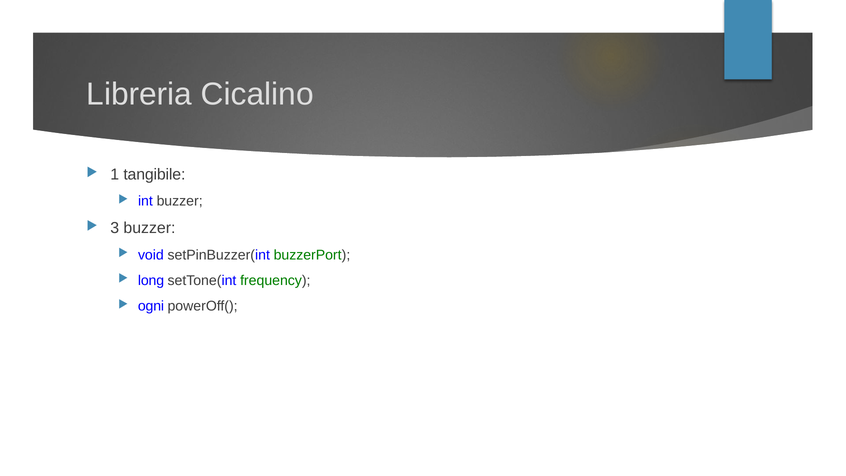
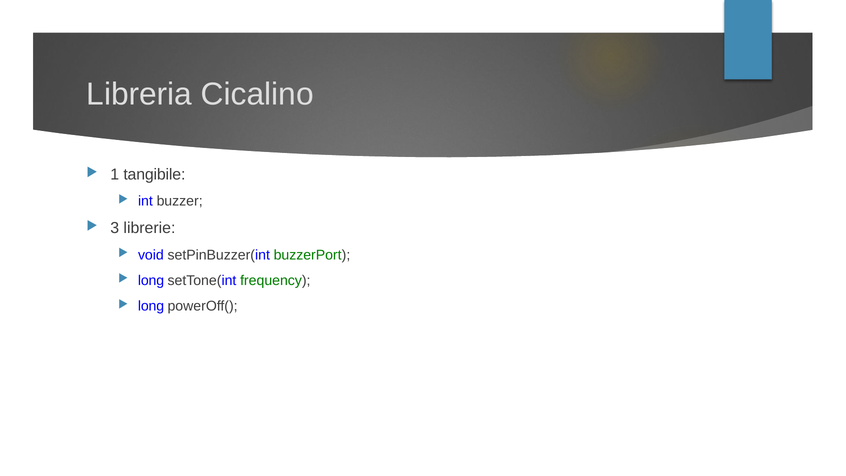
3 buzzer: buzzer -> librerie (149, 228)
ogni: ogni -> long (151, 306)
